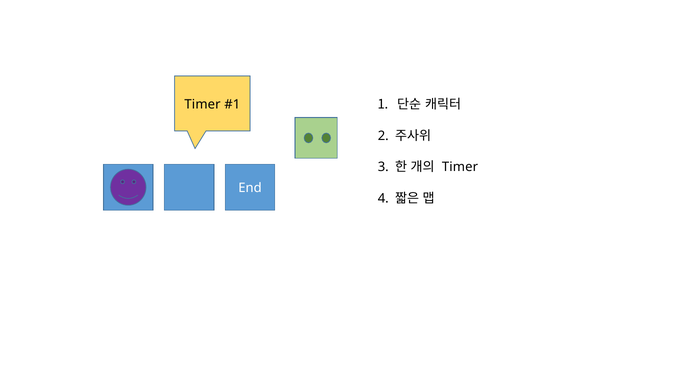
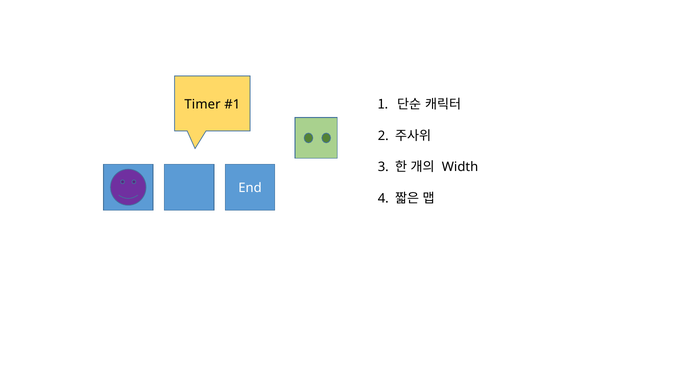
Timer: Timer -> Width (460, 167)
